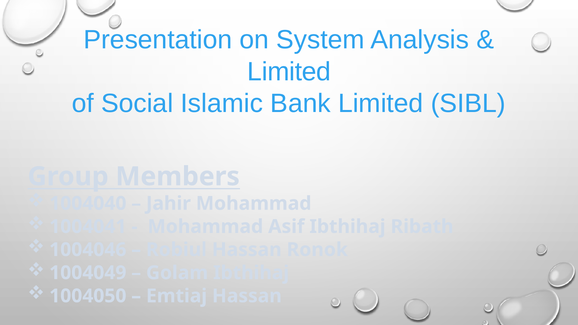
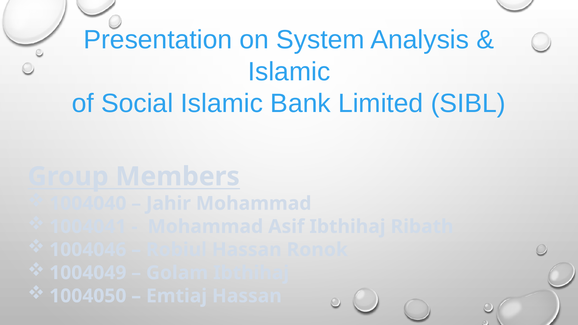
Limited: Limited -> Islamic (289, 72)
